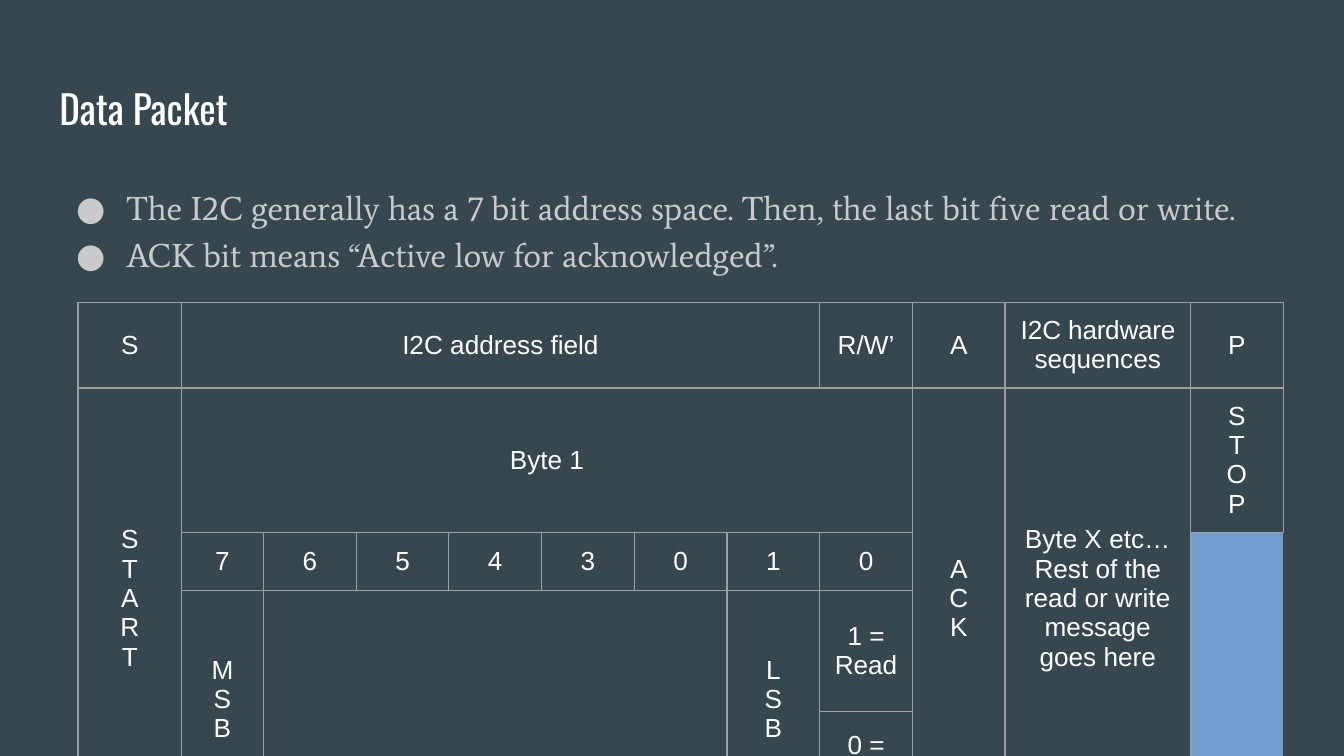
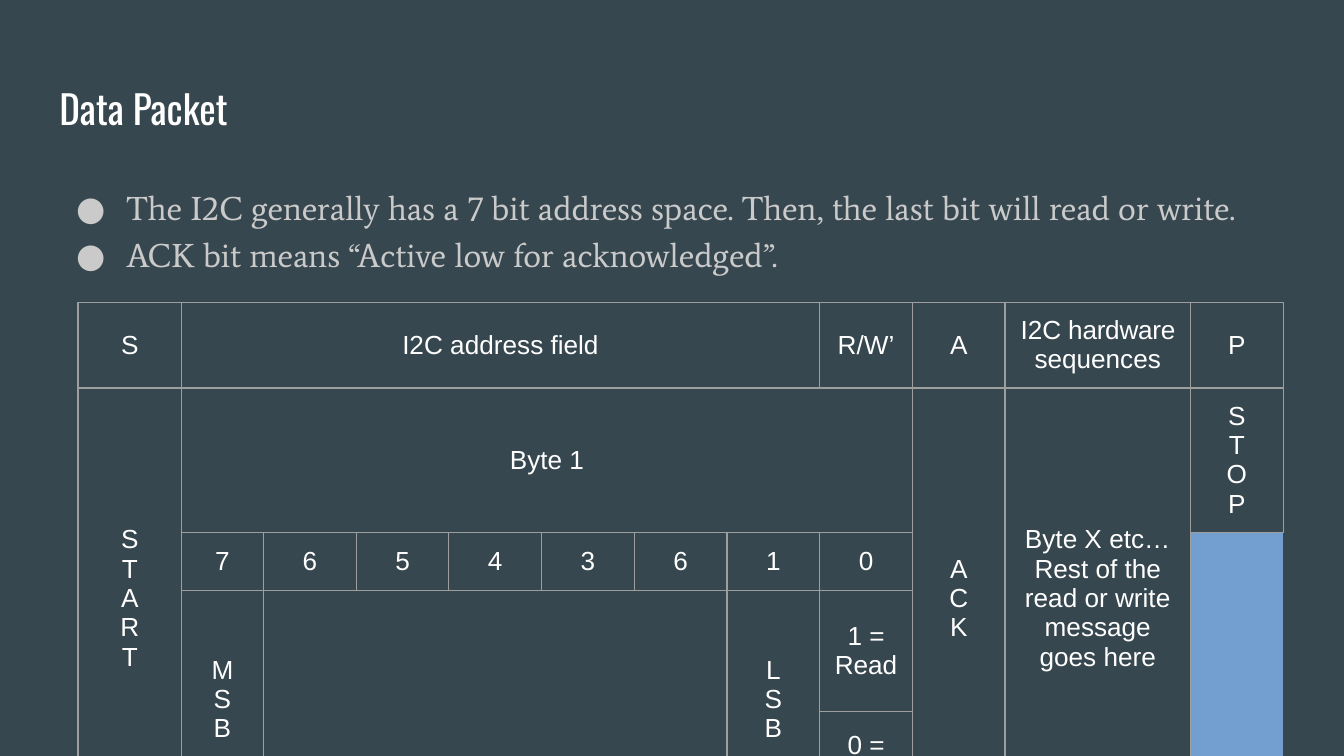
five: five -> will (1015, 210)
3 0: 0 -> 6 (681, 562)
